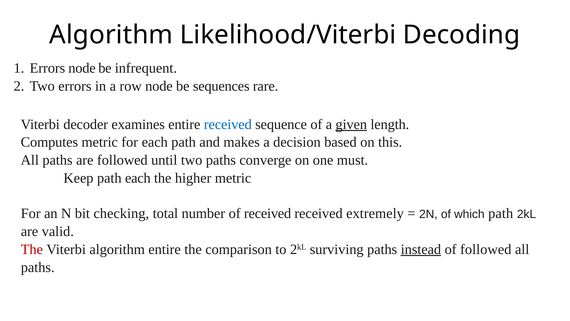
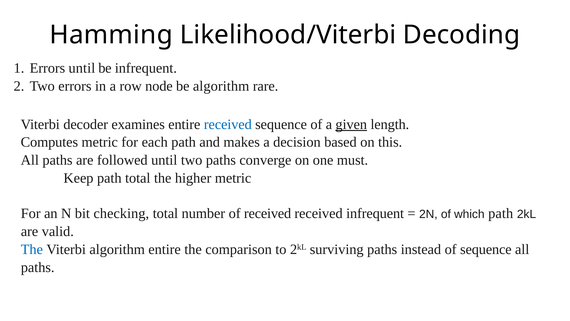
Algorithm: Algorithm -> Hamming (111, 35)
Errors node: node -> until (82, 68)
be sequences: sequences -> algorithm (221, 86)
path each: each -> total (138, 178)
received extremely: extremely -> infrequent (375, 213)
The colour: red -> blue (32, 249)
instead underline: present -> none (421, 249)
of followed: followed -> sequence (486, 249)
